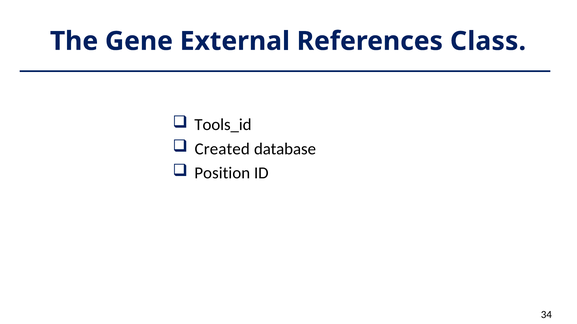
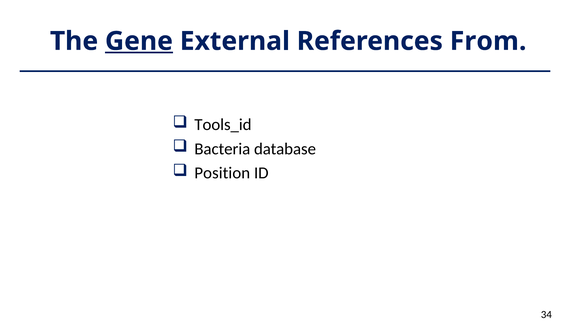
Gene underline: none -> present (139, 41)
Class: Class -> From (488, 41)
Created: Created -> Bacteria (222, 149)
